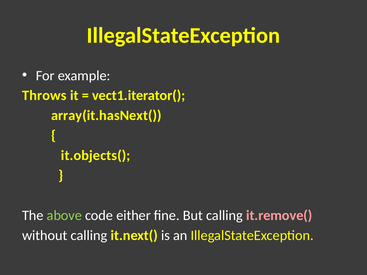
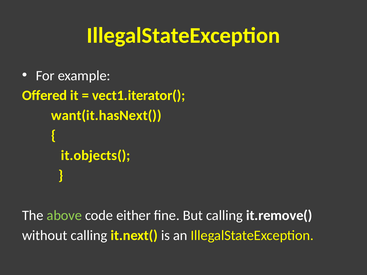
Throws: Throws -> Offered (45, 96)
array(it.hasNext(: array(it.hasNext( -> want(it.hasNext( (106, 116)
it.remove( colour: pink -> white (279, 216)
